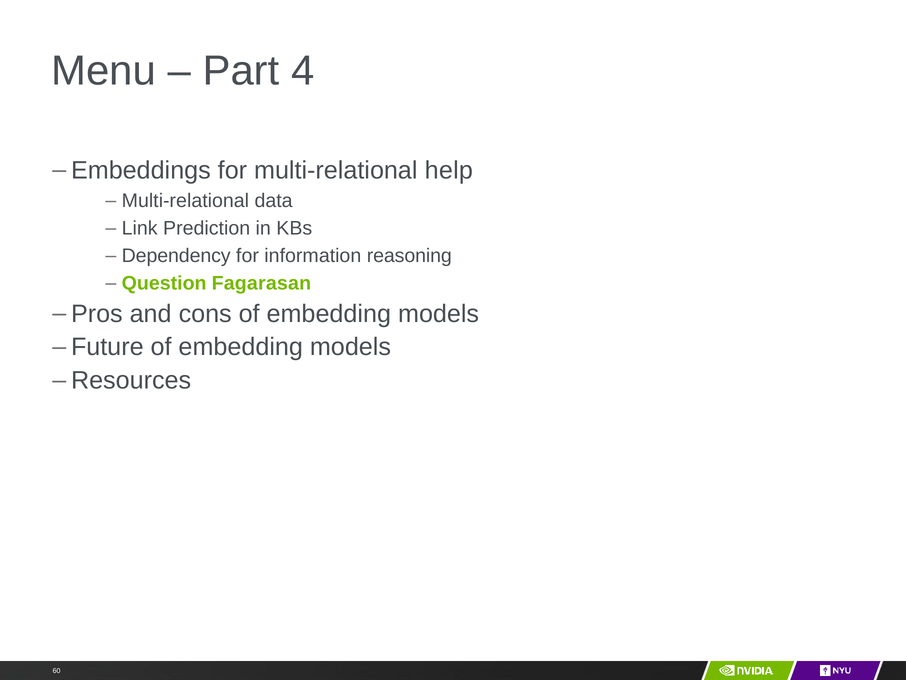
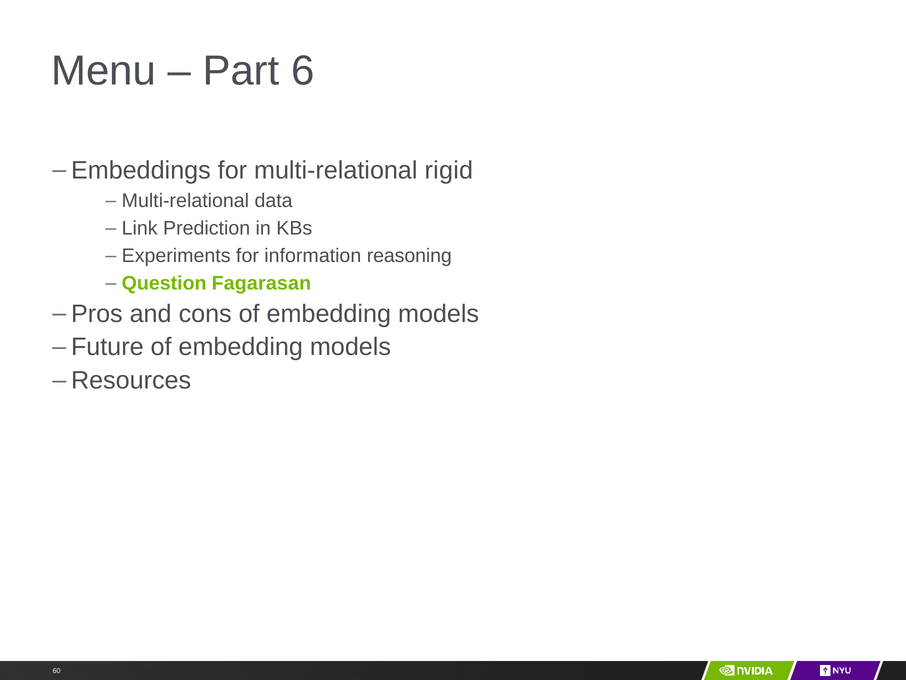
4: 4 -> 6 (303, 71)
help: help -> rigid (449, 170)
Dependency: Dependency -> Experiments (176, 256)
